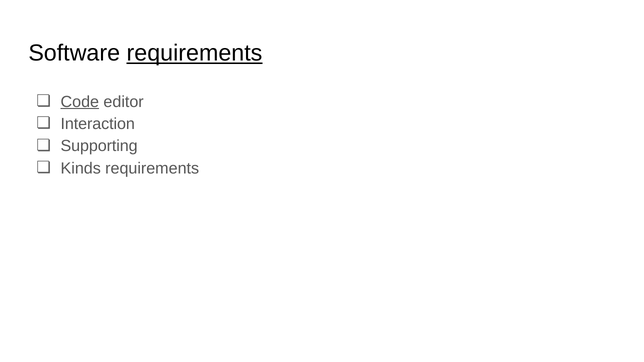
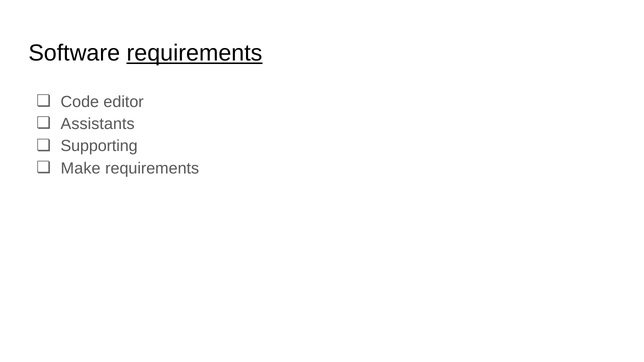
Code underline: present -> none (80, 102)
Interaction: Interaction -> Assistants (98, 124)
Kinds: Kinds -> Make (81, 168)
